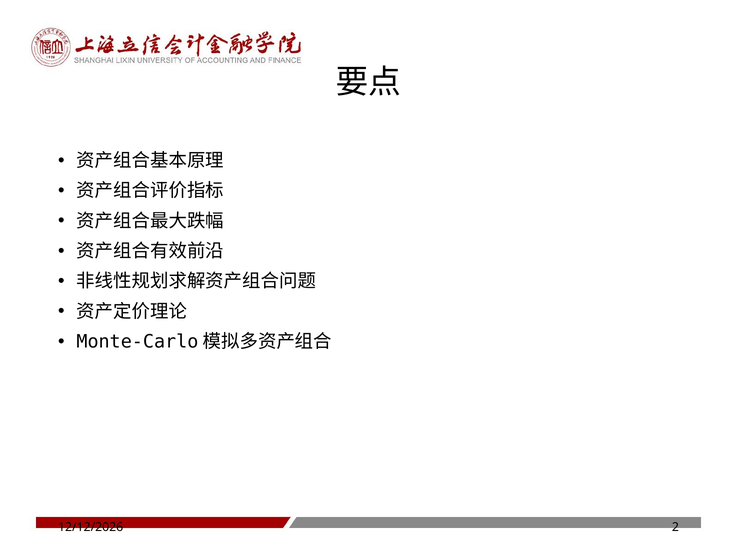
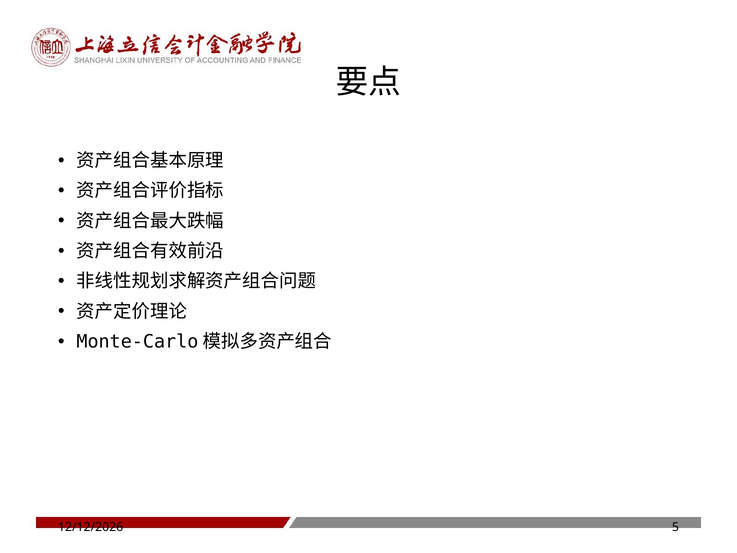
2: 2 -> 5 (675, 527)
